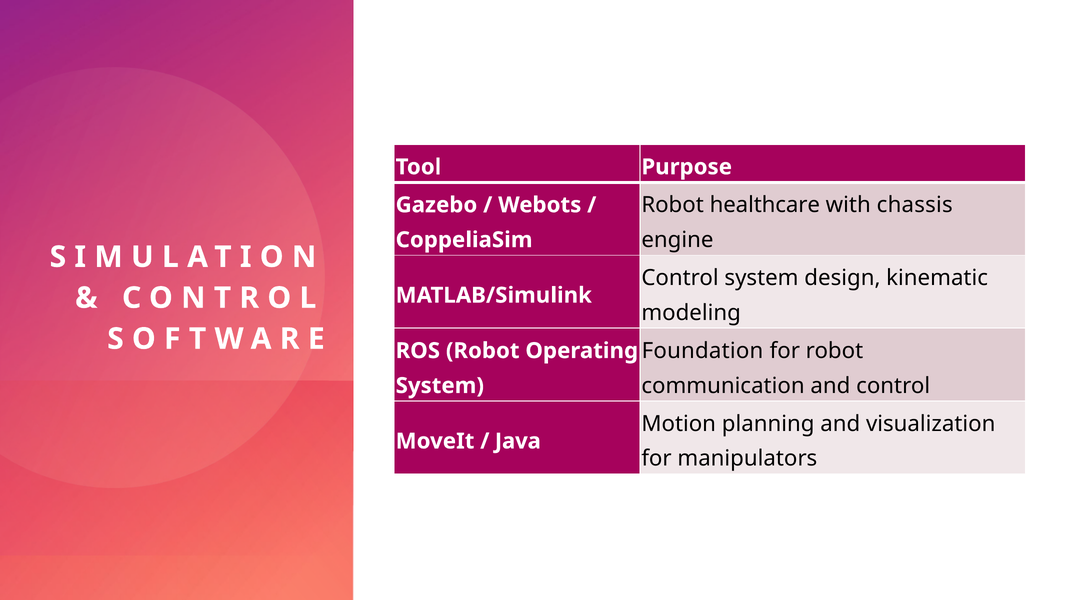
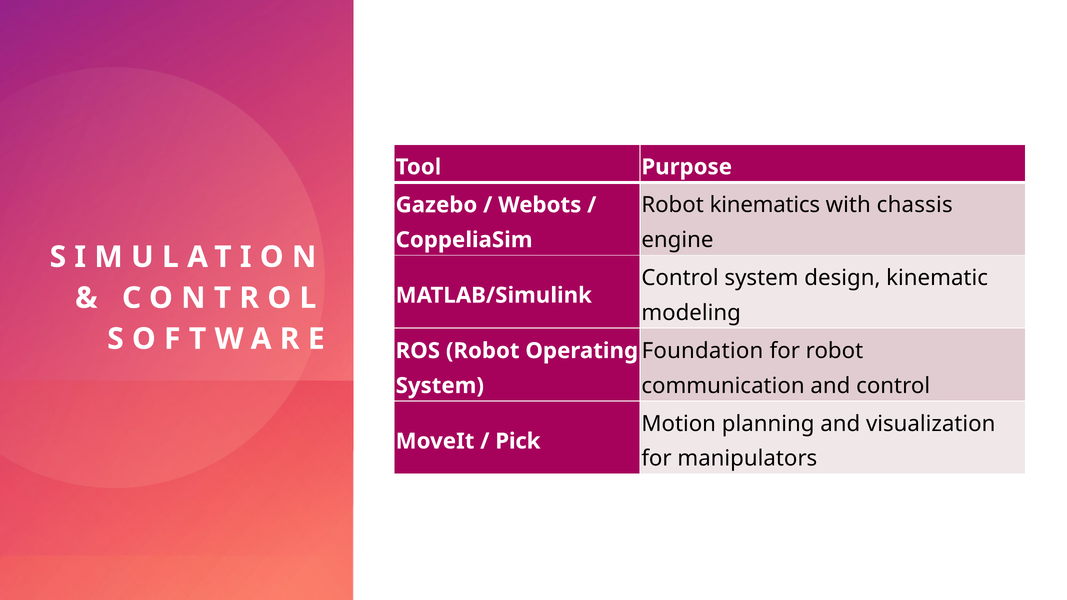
healthcare: healthcare -> kinematics (765, 205)
Java: Java -> Pick (518, 441)
